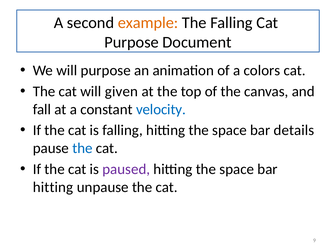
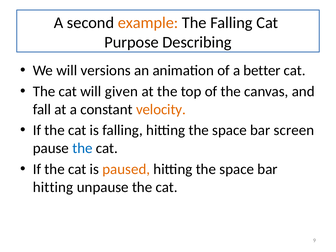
Document: Document -> Describing (197, 42)
will purpose: purpose -> versions (106, 70)
colors: colors -> better (262, 70)
velocity colour: blue -> orange (161, 109)
details: details -> screen (294, 130)
paused colour: purple -> orange (126, 169)
